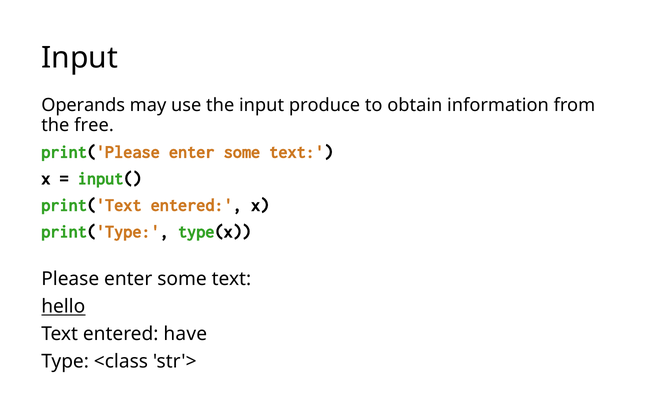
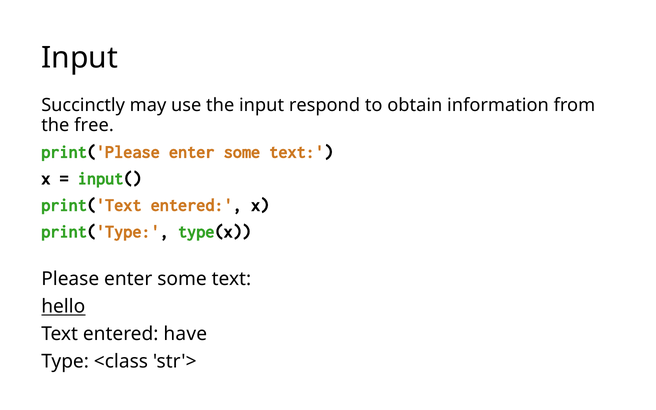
Operands: Operands -> Succinctly (83, 105)
produce: produce -> respond (324, 105)
